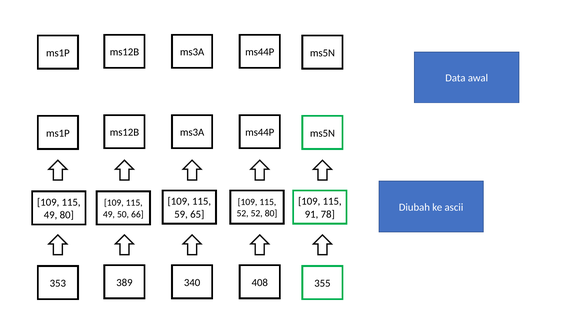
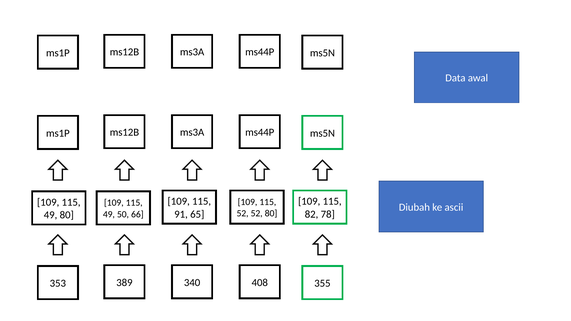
59: 59 -> 91 (181, 214)
91: 91 -> 82 (312, 214)
